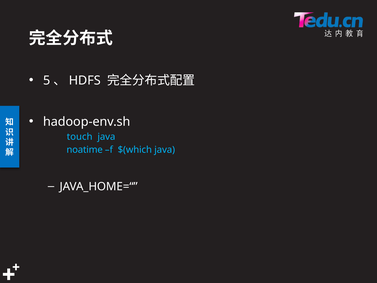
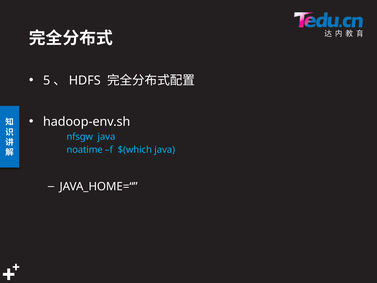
touch: touch -> nfsgw (80, 137)
